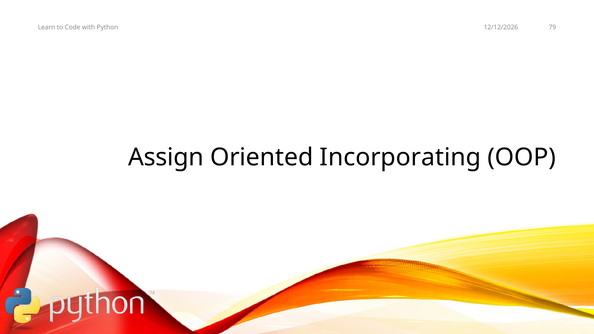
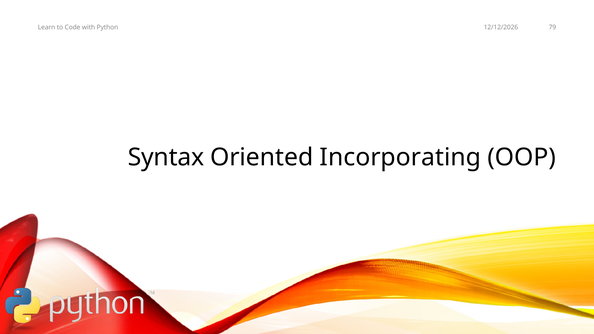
Assign: Assign -> Syntax (166, 157)
